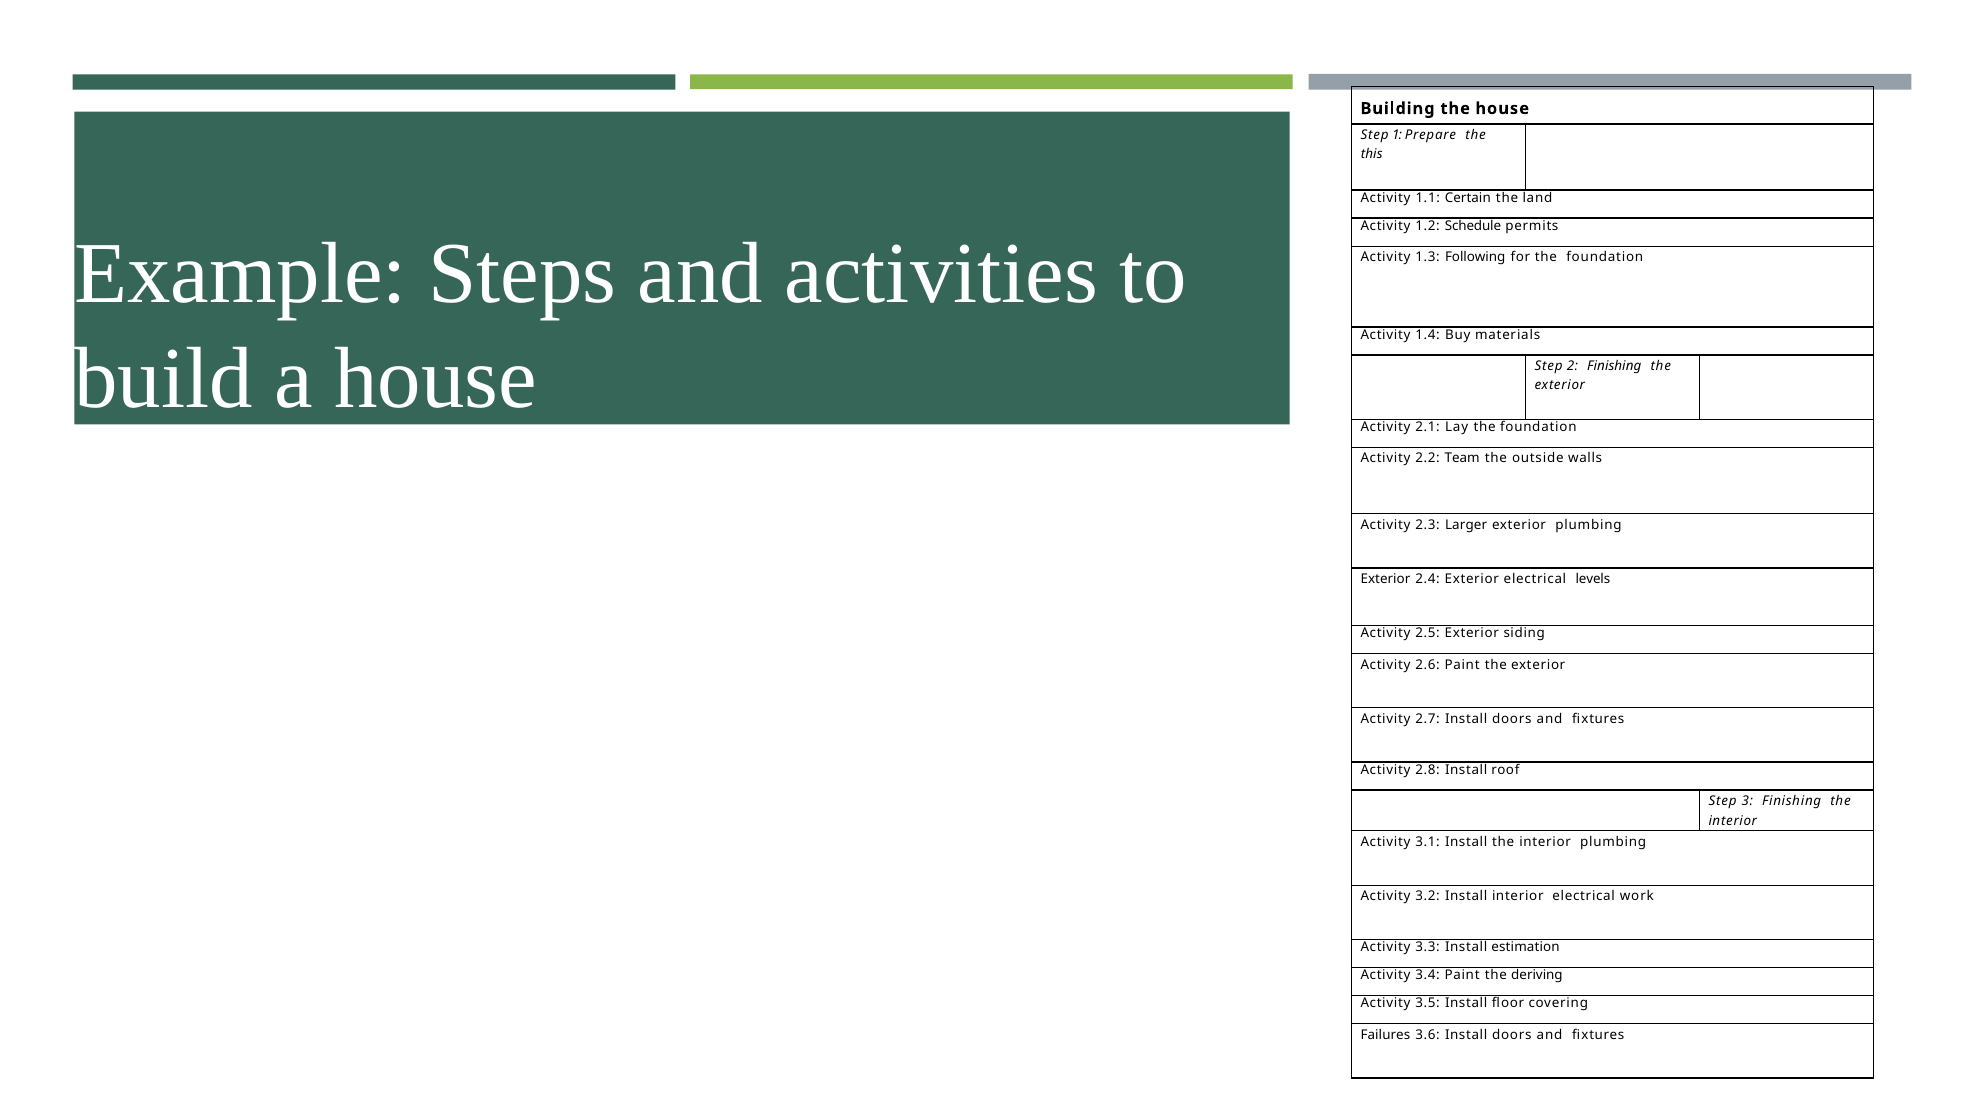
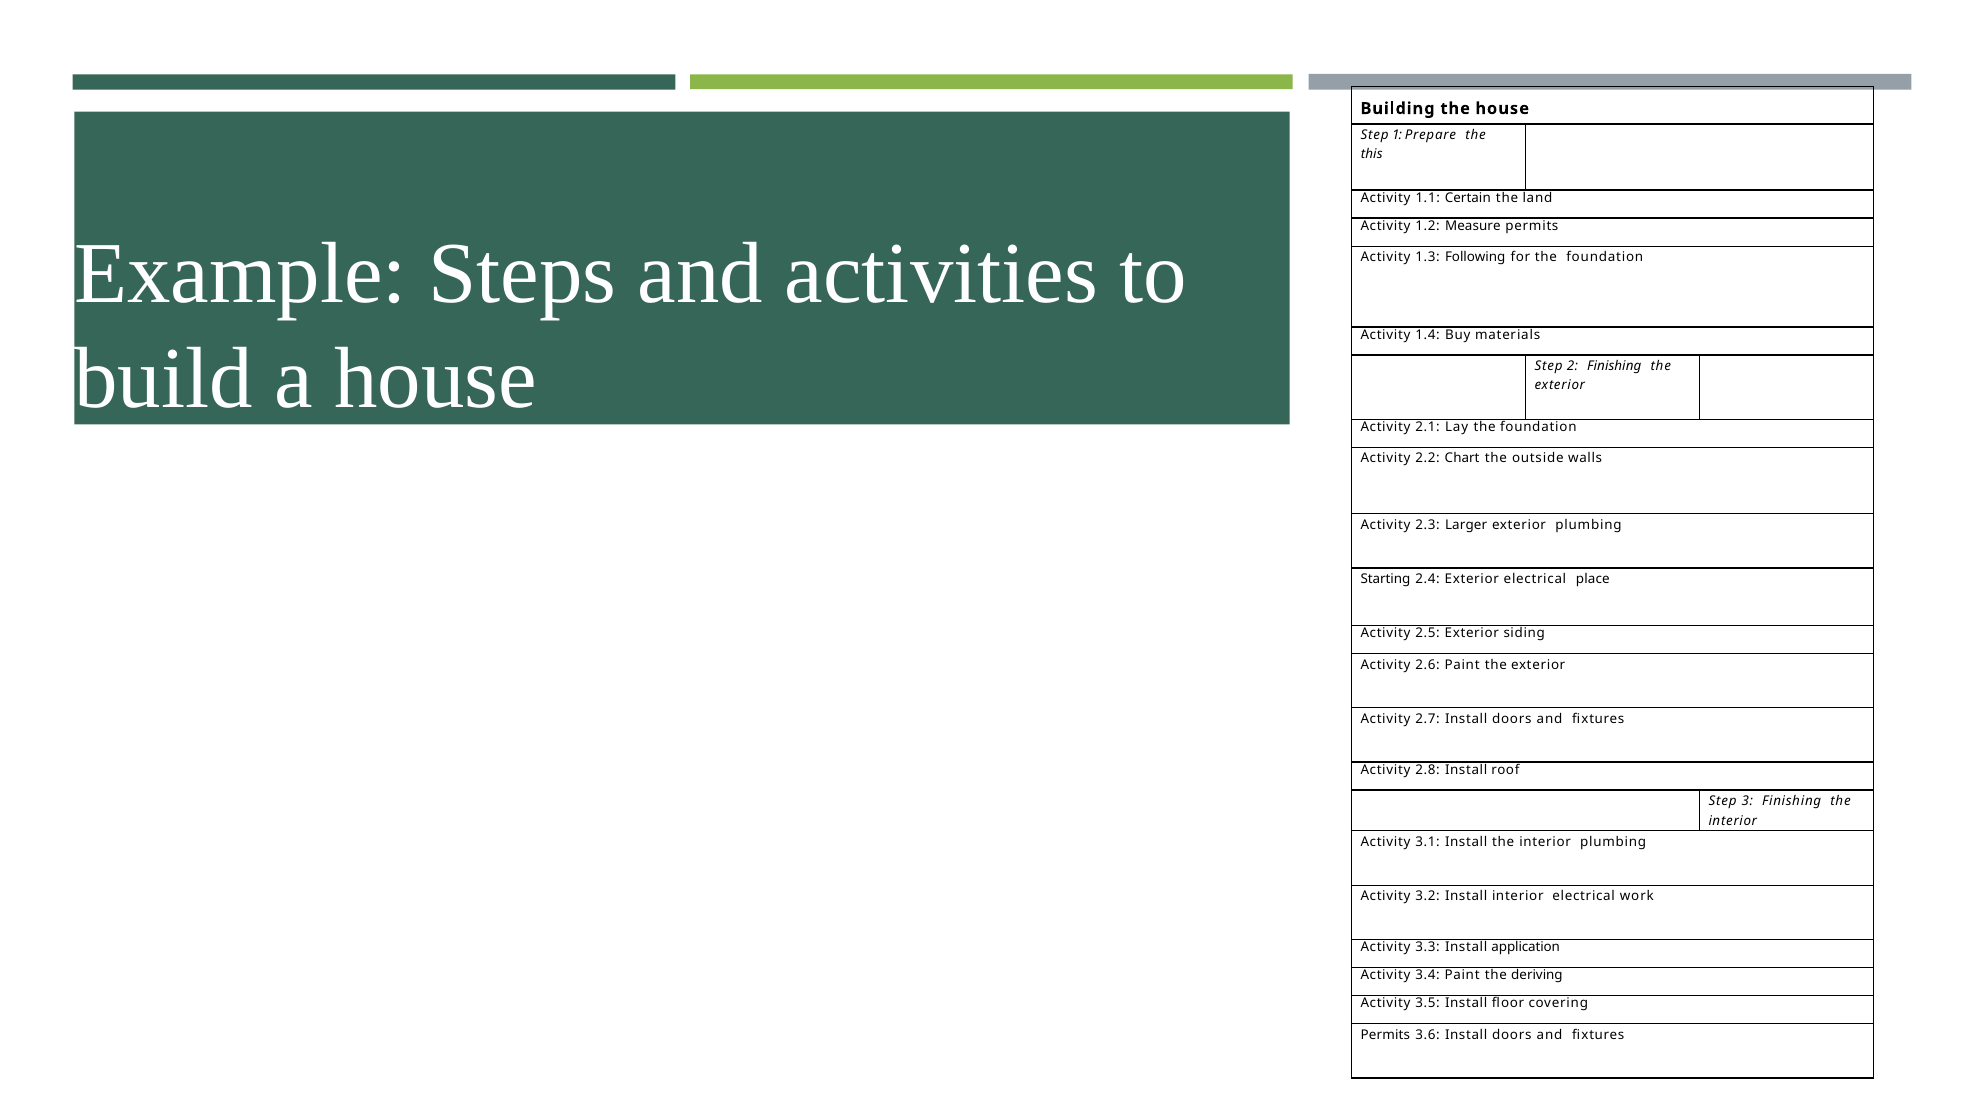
Schedule: Schedule -> Measure (1473, 226)
Team: Team -> Chart (1462, 458)
Exterior: Exterior -> Starting (1385, 579)
levels: levels -> place (1593, 579)
estimation: estimation -> application (1526, 947)
Failures: Failures -> Permits (1385, 1035)
